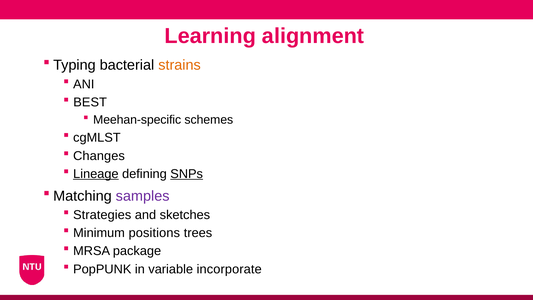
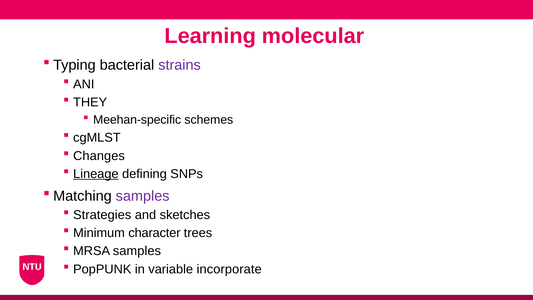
alignment: alignment -> molecular (313, 36)
strains colour: orange -> purple (180, 65)
BEST: BEST -> THEY (90, 102)
SNPs underline: present -> none (187, 174)
positions: positions -> character (154, 233)
MRSA package: package -> samples (137, 251)
